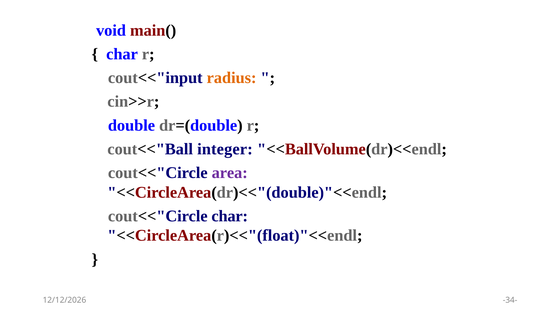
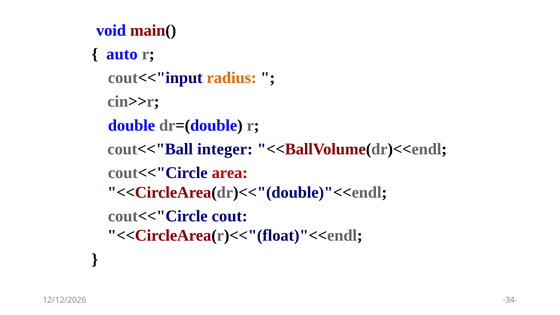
char: char -> auto (122, 54)
area colour: purple -> red (230, 173)
cout<<"Circle char: char -> cout (230, 216)
